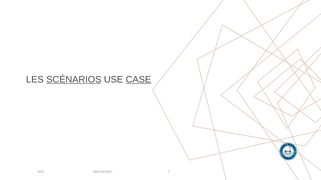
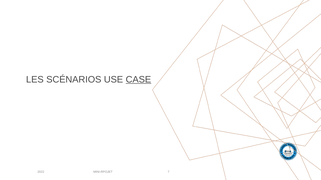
SCÉNARIOS underline: present -> none (74, 80)
